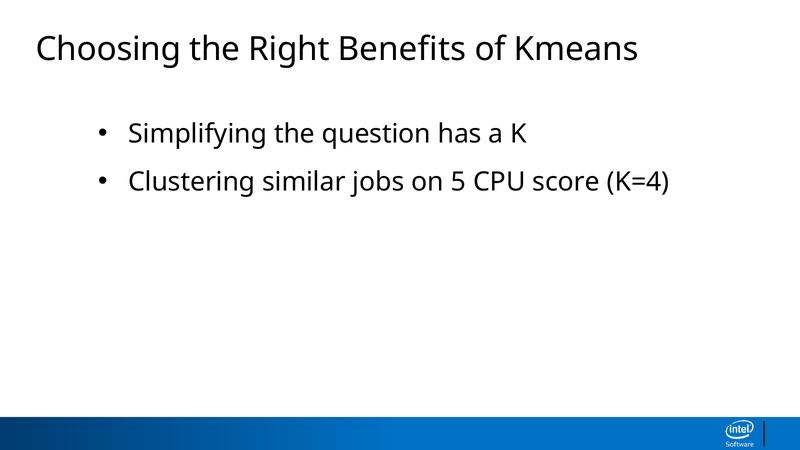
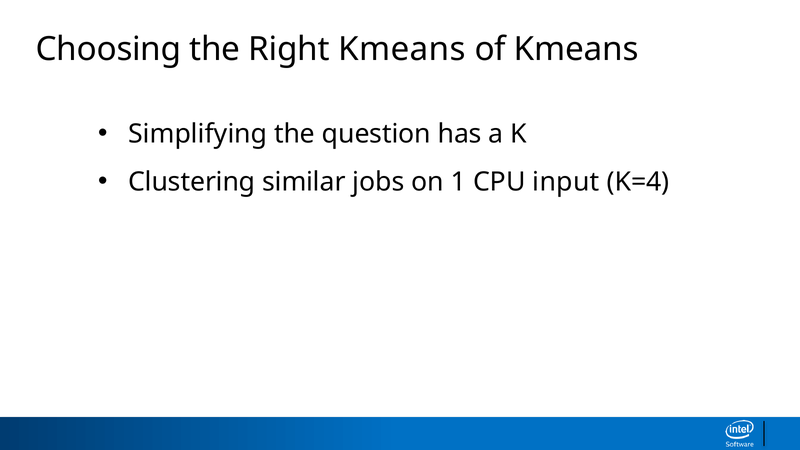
Right Benefits: Benefits -> Kmeans (402, 49)
5: 5 -> 1 (459, 182)
score: score -> input (566, 182)
